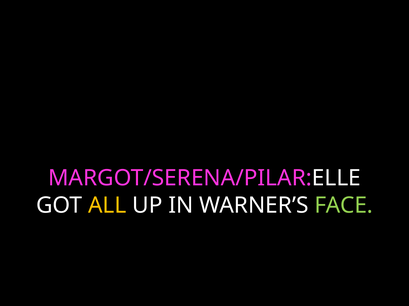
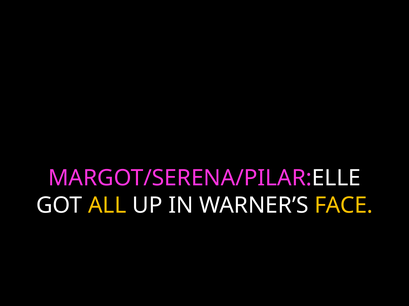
FACE colour: light green -> yellow (344, 206)
